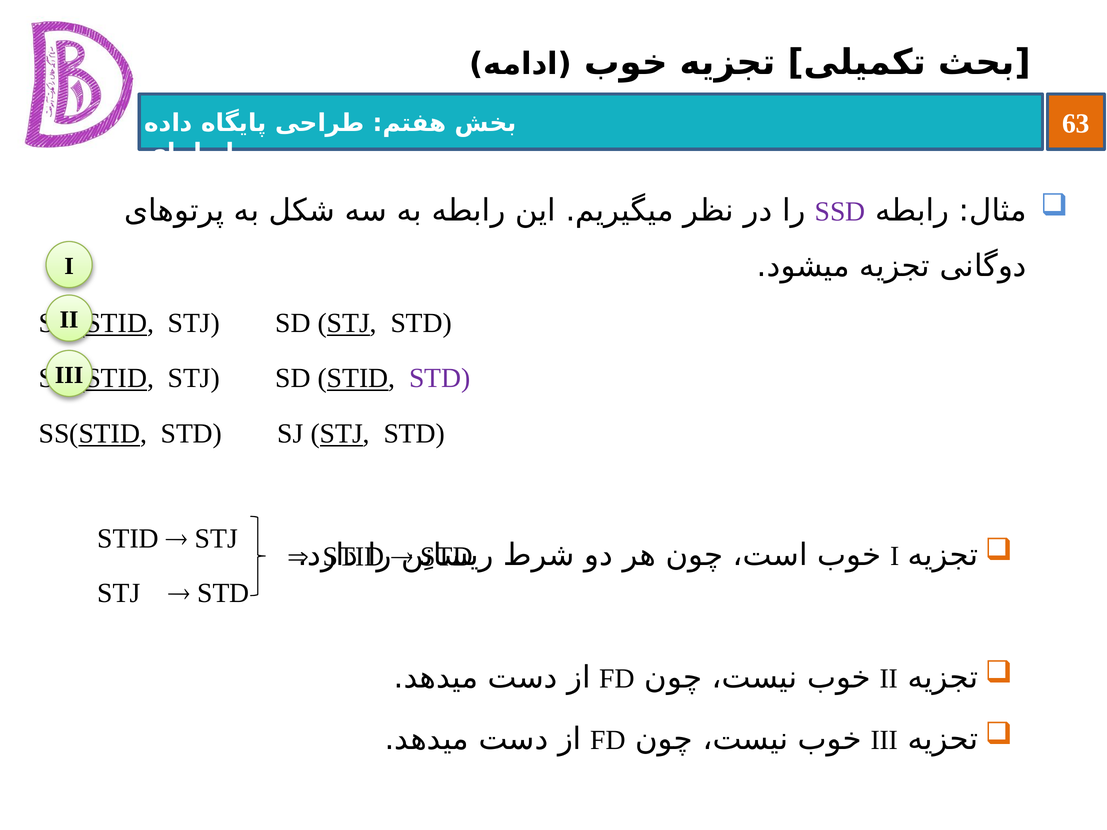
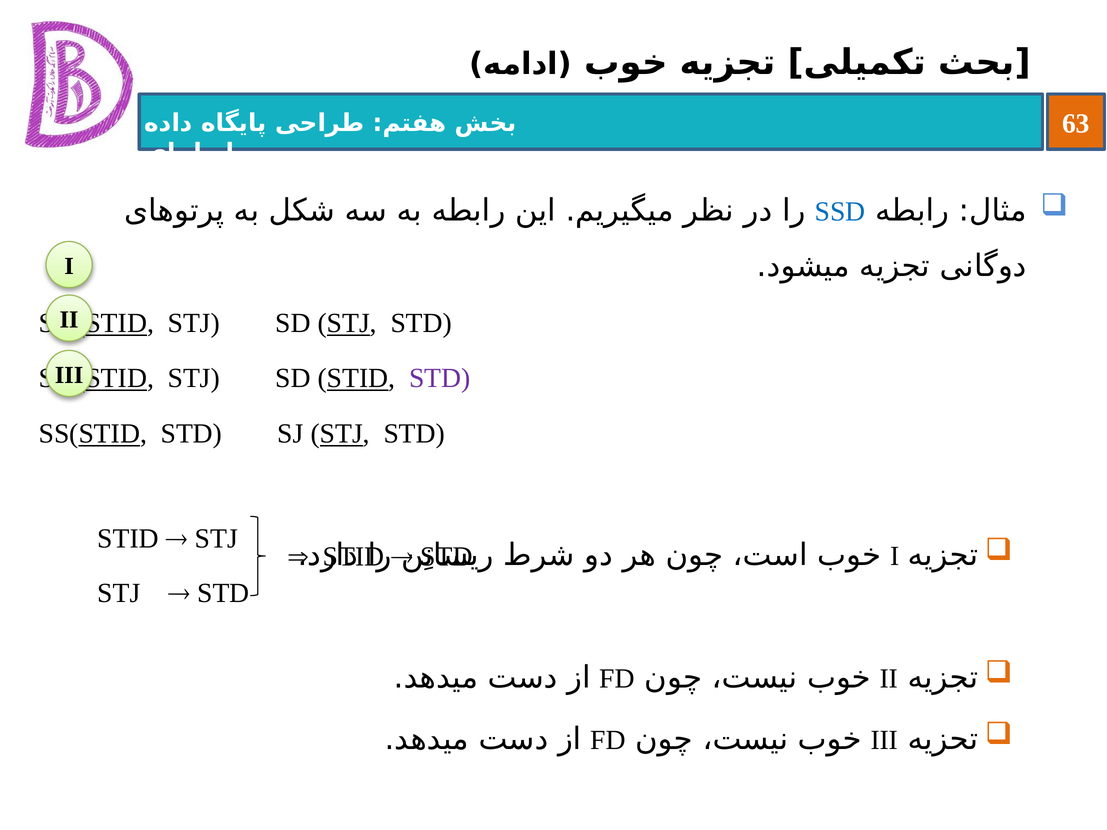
SSD colour: purple -> blue (840, 212)
